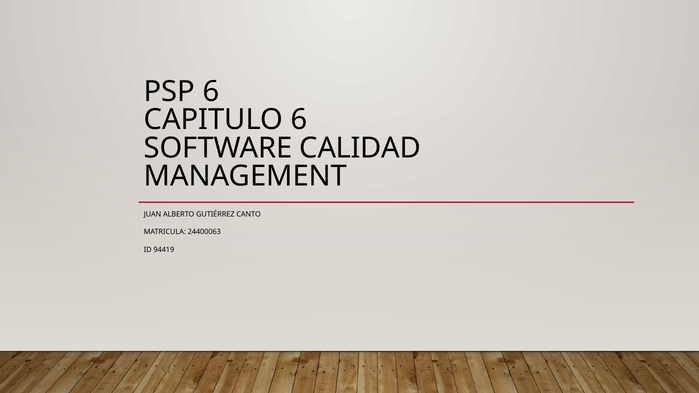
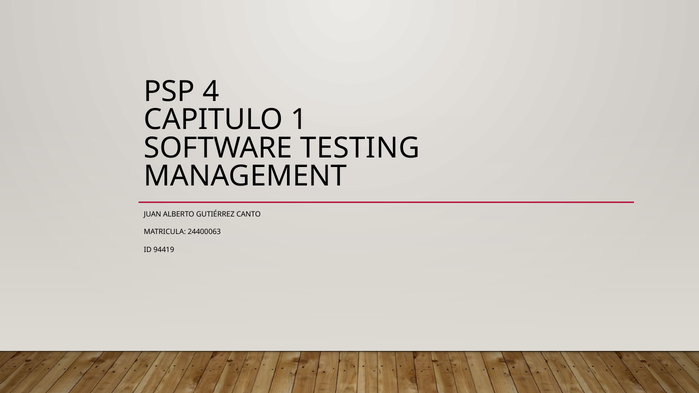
PSP 6: 6 -> 4 (211, 92)
CAPITULO 6: 6 -> 1 (299, 120)
CALIDAD: CALIDAD -> TESTING (360, 148)
